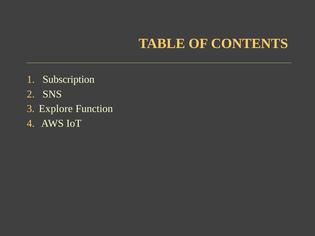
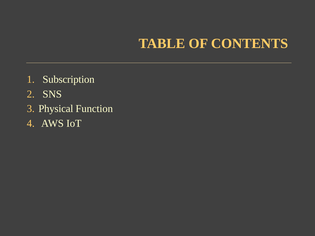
Explore: Explore -> Physical (56, 109)
